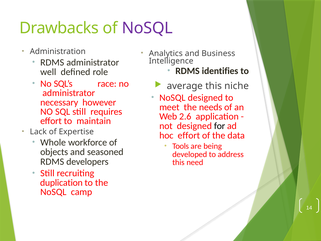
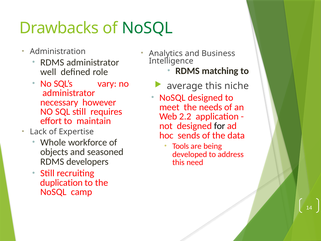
NoSQL colour: purple -> green (147, 28)
identifies: identifies -> matching (220, 71)
race: race -> vary (107, 84)
2.6: 2.6 -> 2.2 (185, 116)
hoc effort: effort -> sends (189, 135)
